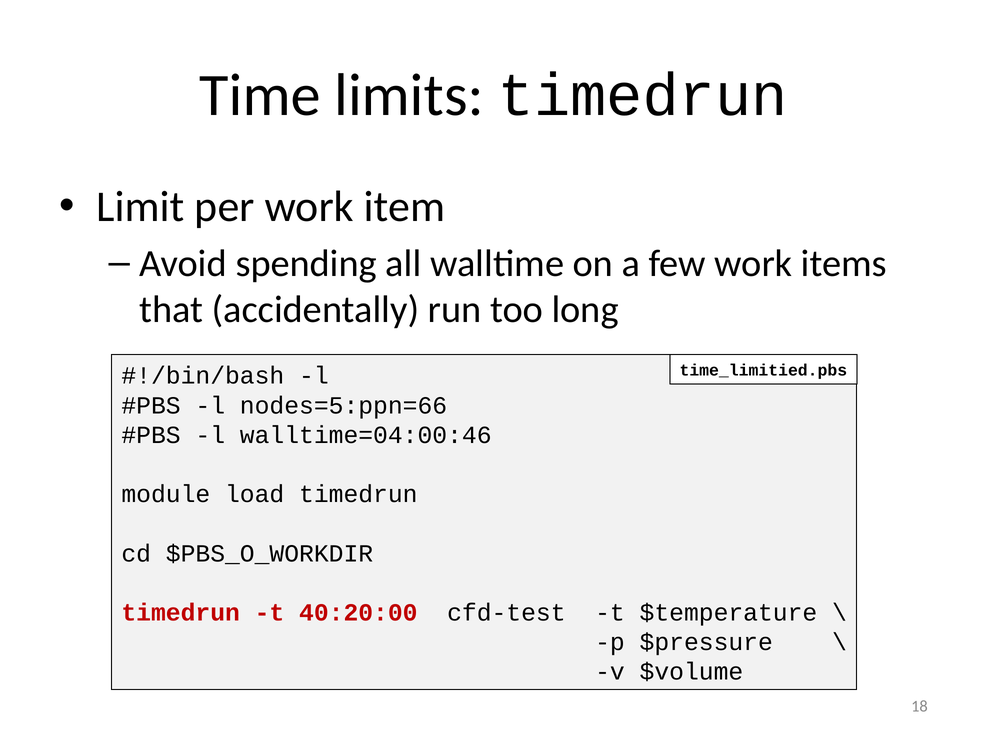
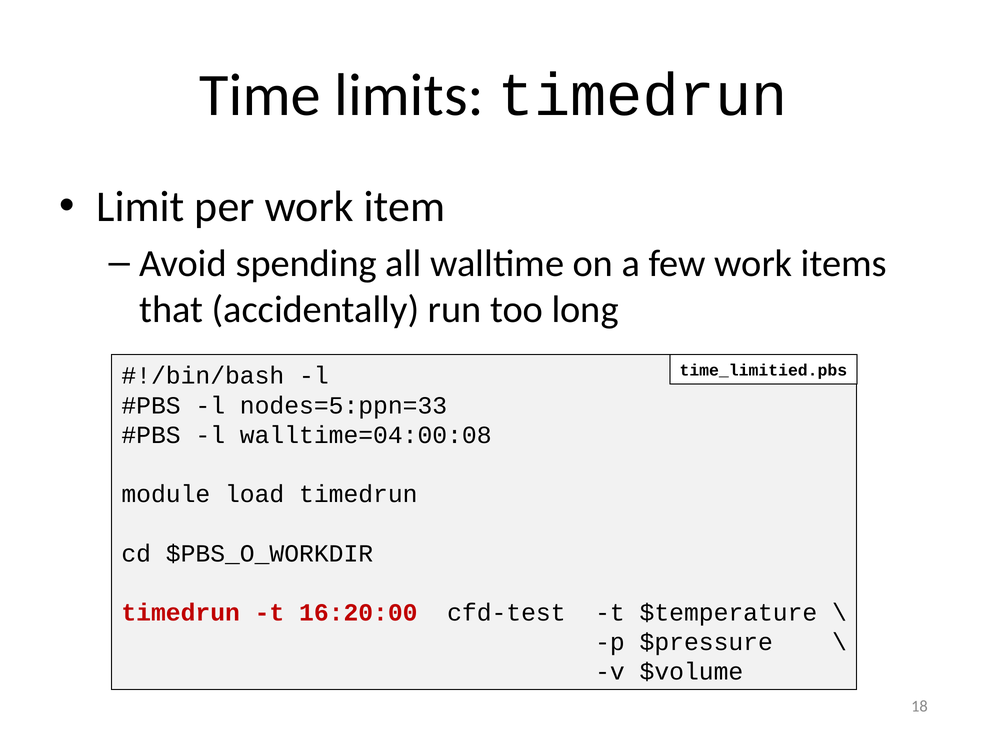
nodes=5:ppn=66: nodes=5:ppn=66 -> nodes=5:ppn=33 (344, 406)
walltime=04:00:46: walltime=04:00:46 -> walltime=04:00:08 (366, 435)
40:20:00: 40:20:00 -> 16:20:00 (358, 613)
